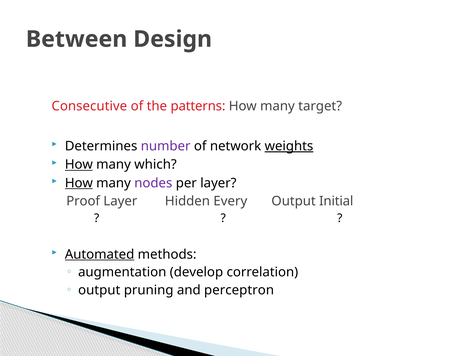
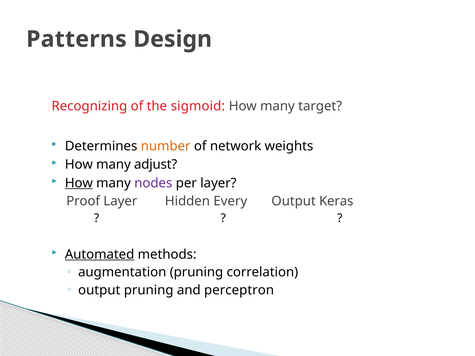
Between: Between -> Patterns (76, 39)
Consecutive: Consecutive -> Recognizing (89, 106)
patterns: patterns -> sigmoid (198, 106)
number colour: purple -> orange (166, 146)
weights underline: present -> none (289, 146)
How underline: present -> none (79, 165)
which: which -> adjust (156, 165)
Initial: Initial -> Keras (336, 201)
augmentation develop: develop -> pruning (196, 272)
